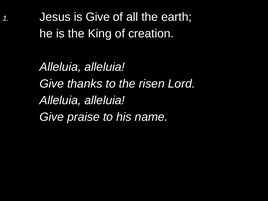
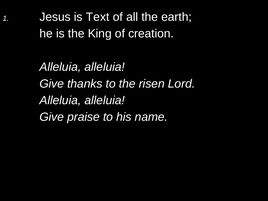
is Give: Give -> Text (98, 17)
